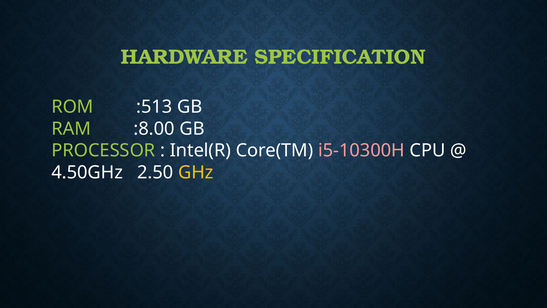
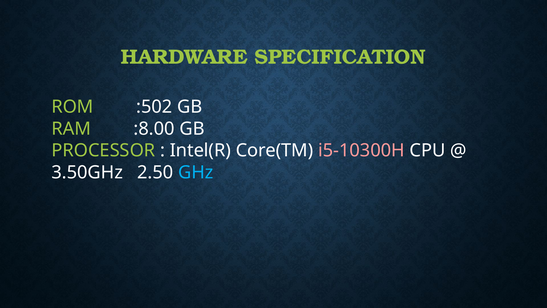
:513: :513 -> :502 (154, 107)
4.50GHz: 4.50GHz -> 3.50GHz (87, 172)
GHz colour: yellow -> light blue (196, 172)
